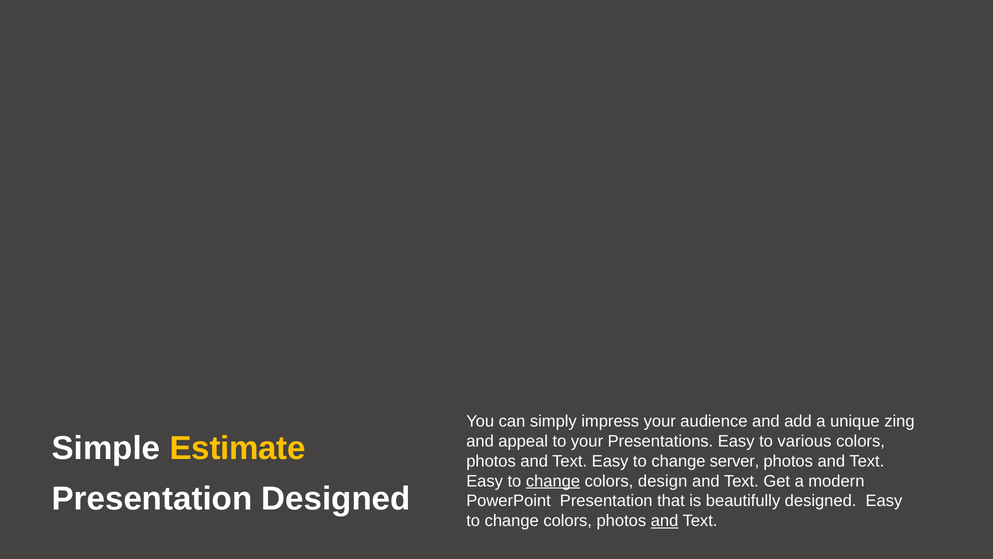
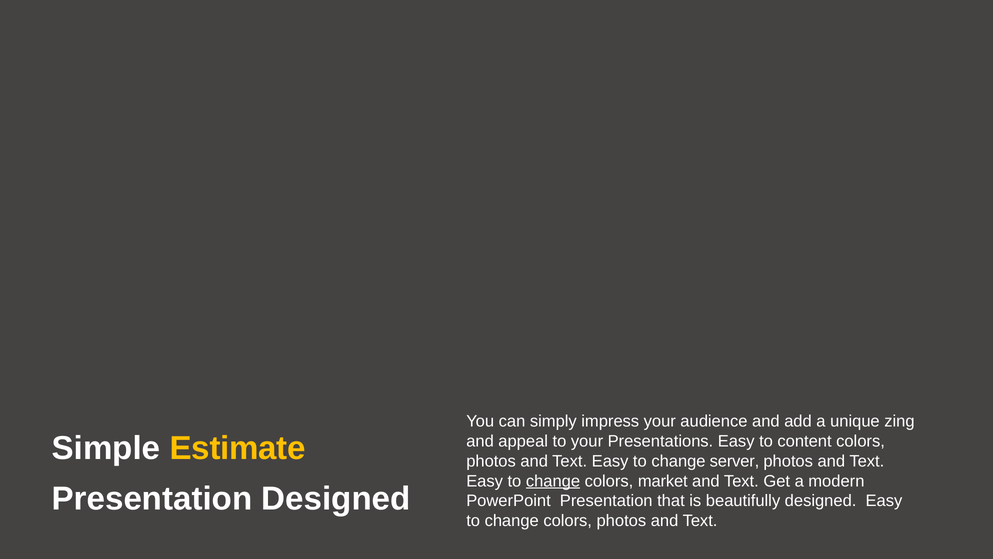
various: various -> content (805, 441)
design: design -> market (663, 481)
and underline: present -> none (665, 520)
